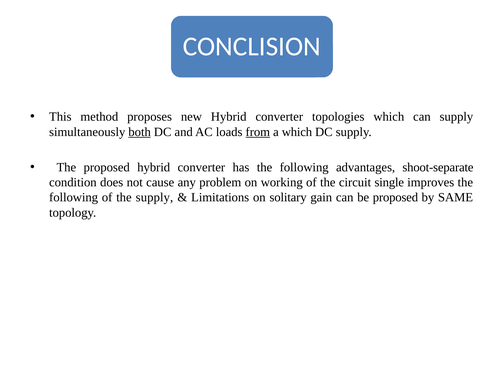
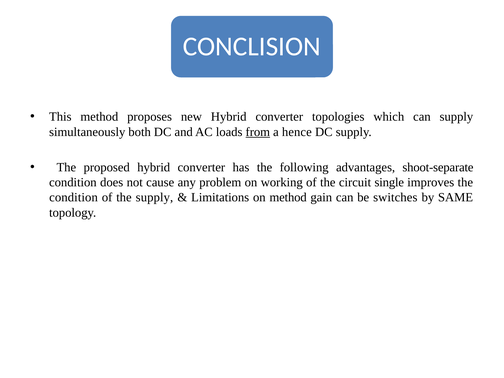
both underline: present -> none (140, 132)
a which: which -> hence (297, 132)
following: following -> condition (74, 197)
on solitary: solitary -> method (288, 197)
be proposed: proposed -> switches (395, 197)
